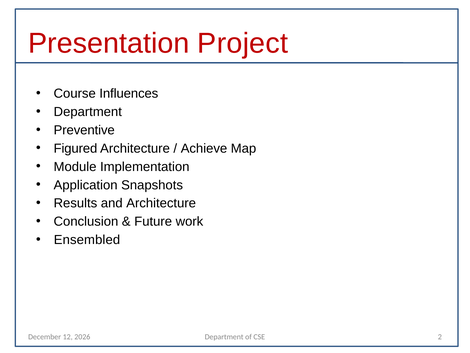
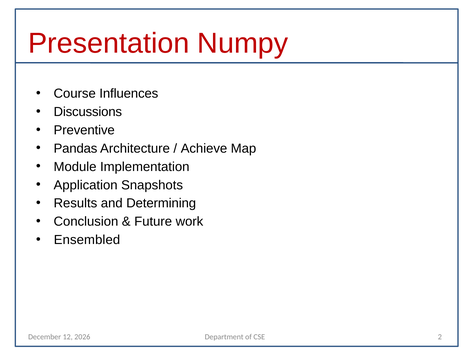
Project: Project -> Numpy (243, 43)
Department: Department -> Discussions (88, 112)
Figured: Figured -> Pandas (75, 148)
and Architecture: Architecture -> Determining (161, 203)
